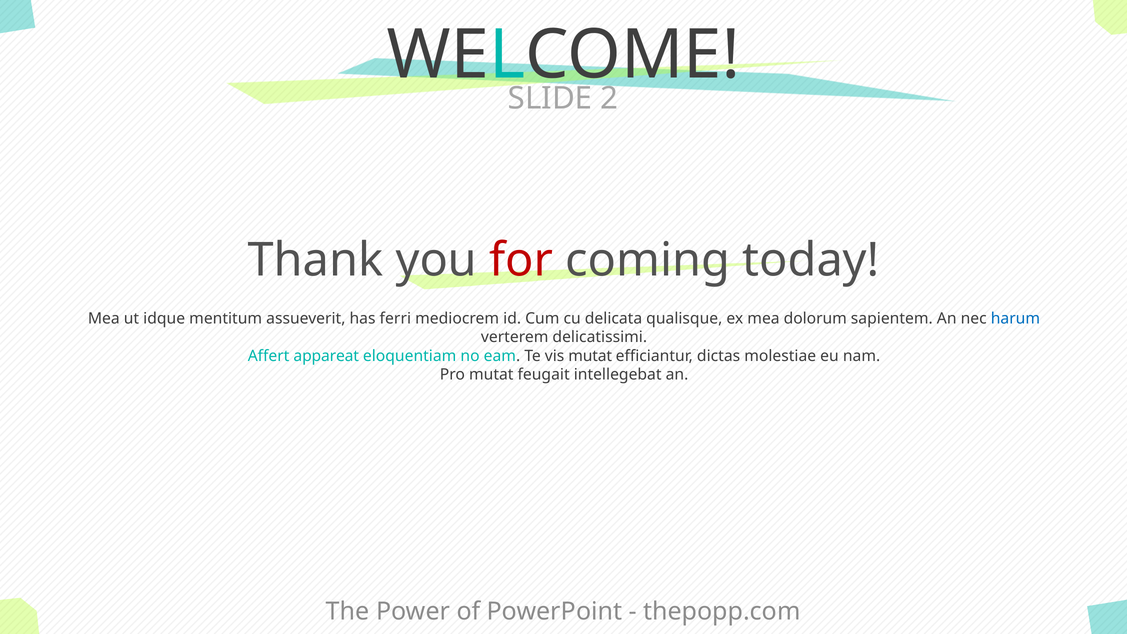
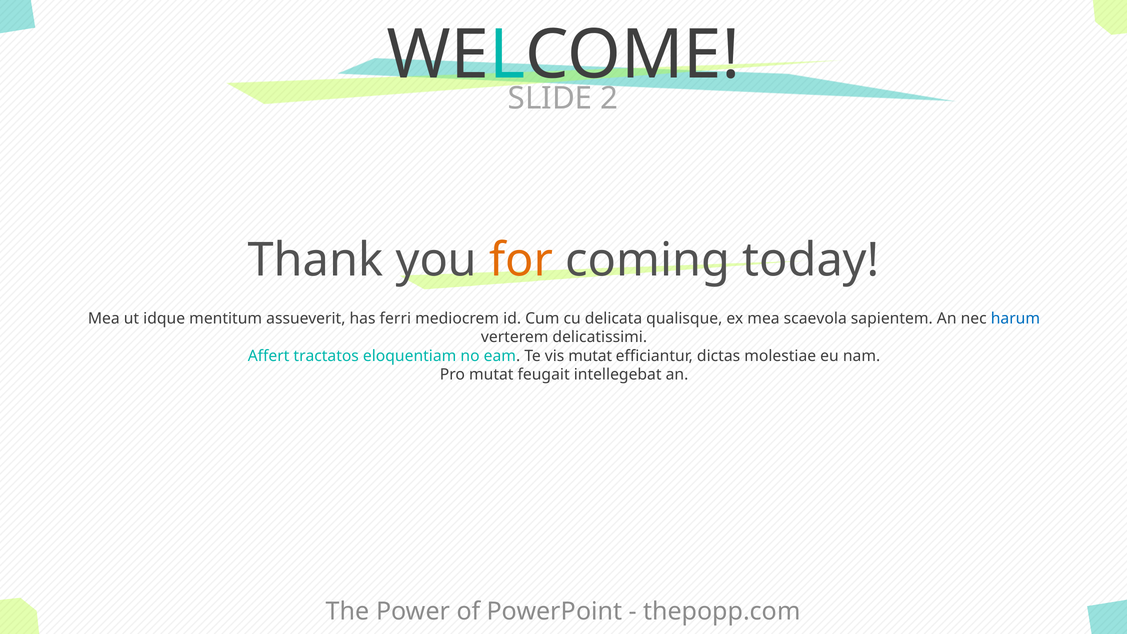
for colour: red -> orange (521, 260)
dolorum: dolorum -> scaevola (815, 318)
appareat: appareat -> tractatos (326, 356)
